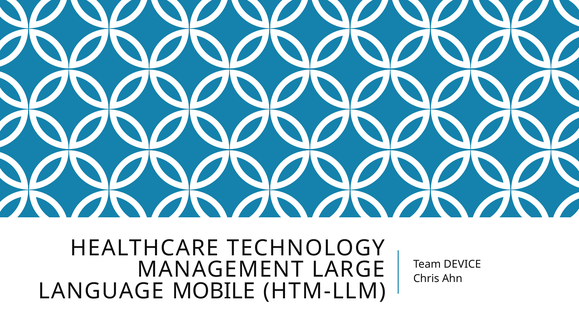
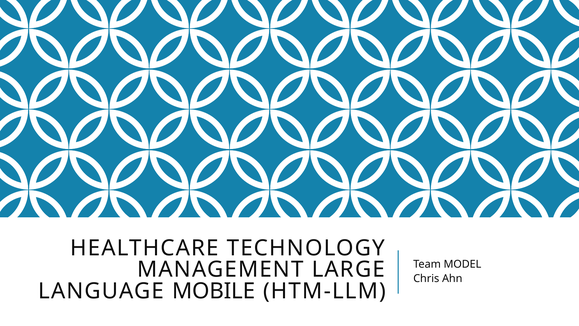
DEVICE: DEVICE -> MODEL (462, 264)
